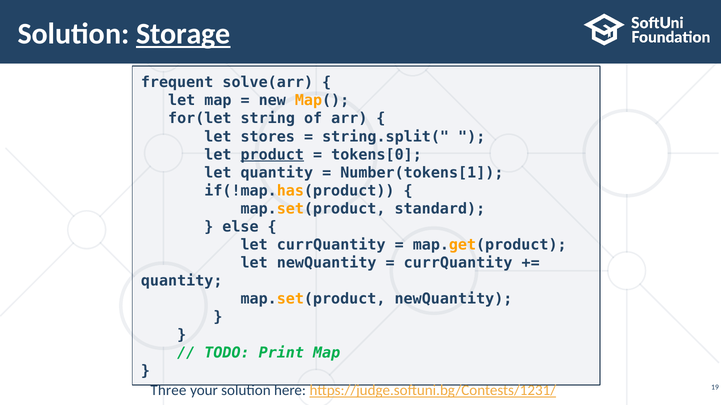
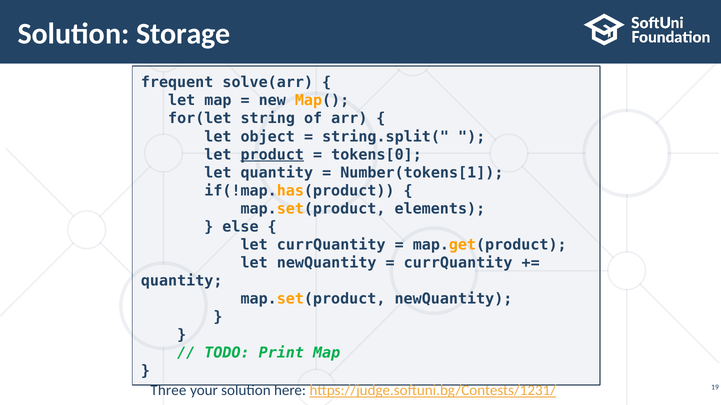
Storage underline: present -> none (183, 34)
stores: stores -> object (268, 137)
standard: standard -> elements (440, 209)
